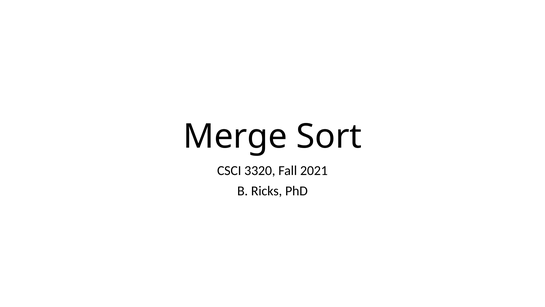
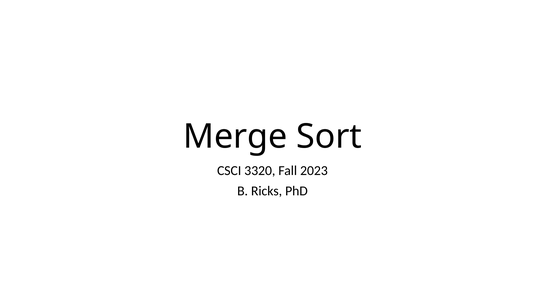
2021: 2021 -> 2023 (314, 170)
